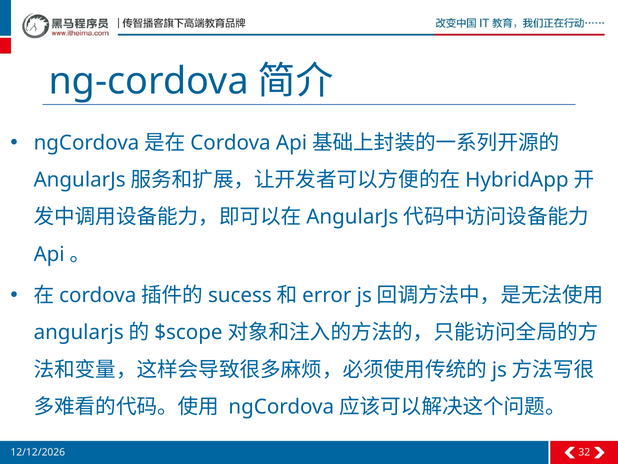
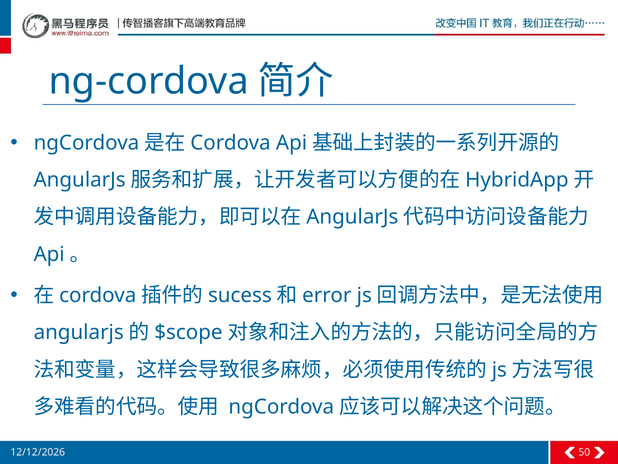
32: 32 -> 50 (584, 452)
